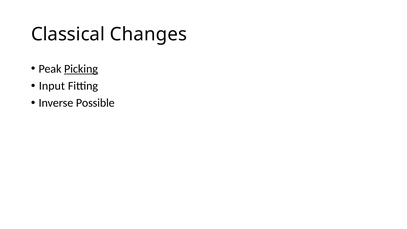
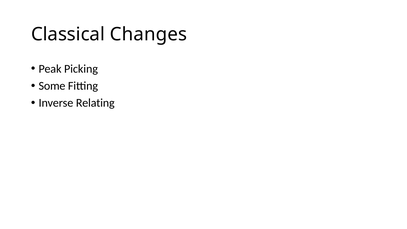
Picking underline: present -> none (81, 69)
Input: Input -> Some (52, 86)
Possible: Possible -> Relating (95, 103)
